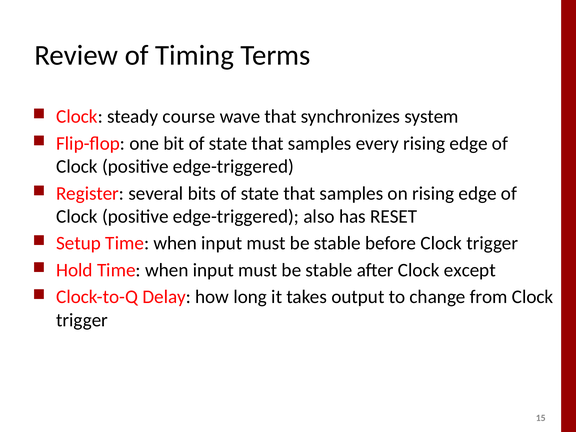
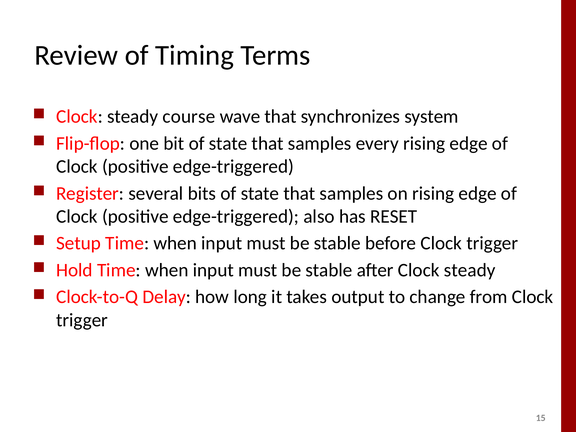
after Clock except: except -> steady (470, 270)
